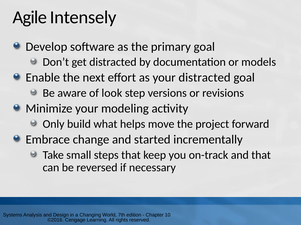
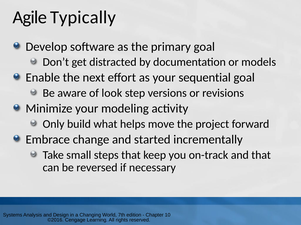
Intensely: Intensely -> Typically (83, 17)
your distracted: distracted -> sequential (205, 78)
